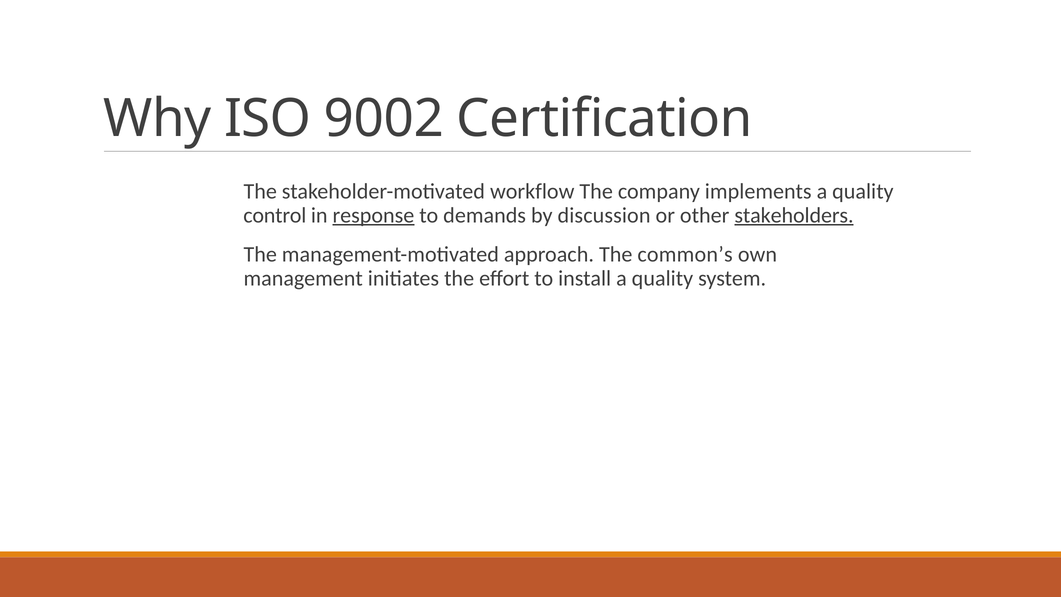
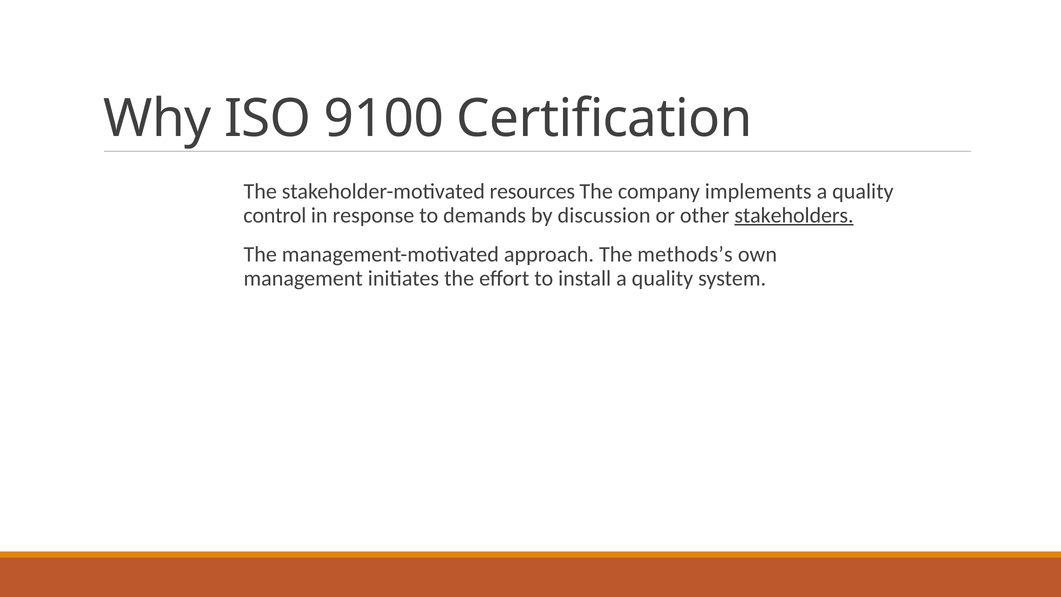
9002: 9002 -> 9100 (384, 119)
workflow: workflow -> resources (532, 191)
response underline: present -> none (373, 215)
common’s: common’s -> methods’s (685, 255)
